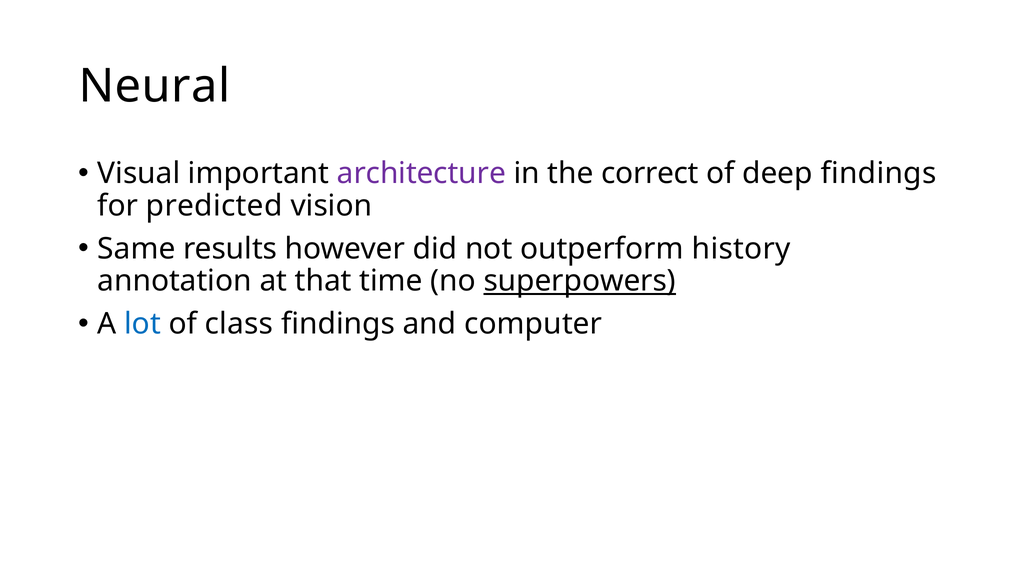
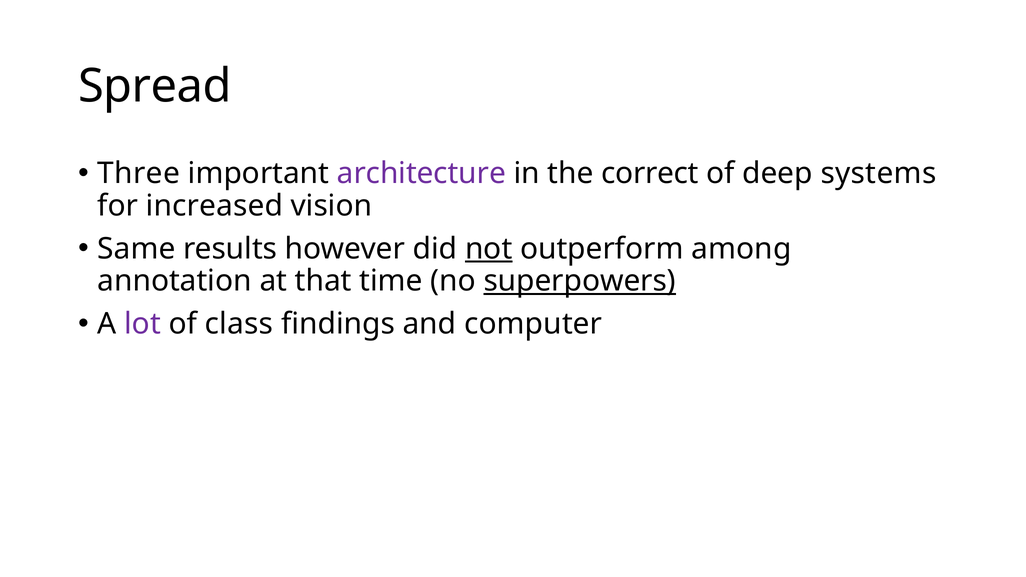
Neural: Neural -> Spread (155, 86)
Visual: Visual -> Three (139, 173)
deep findings: findings -> systems (879, 173)
predicted: predicted -> increased (214, 206)
not underline: none -> present (489, 249)
history: history -> among (741, 249)
lot colour: blue -> purple (143, 324)
